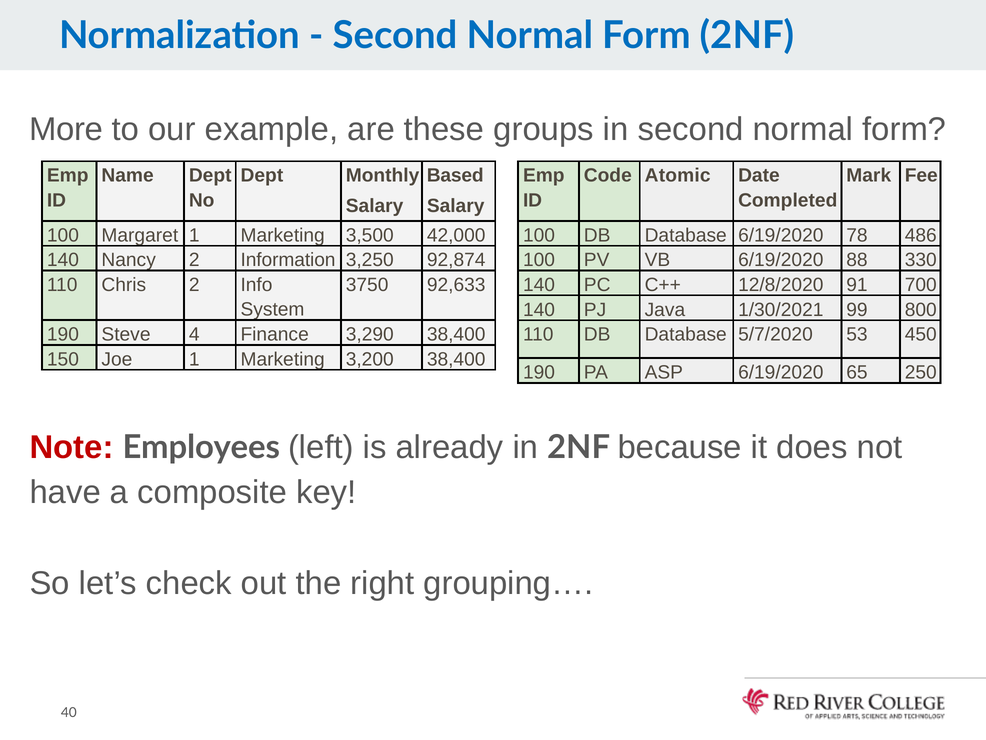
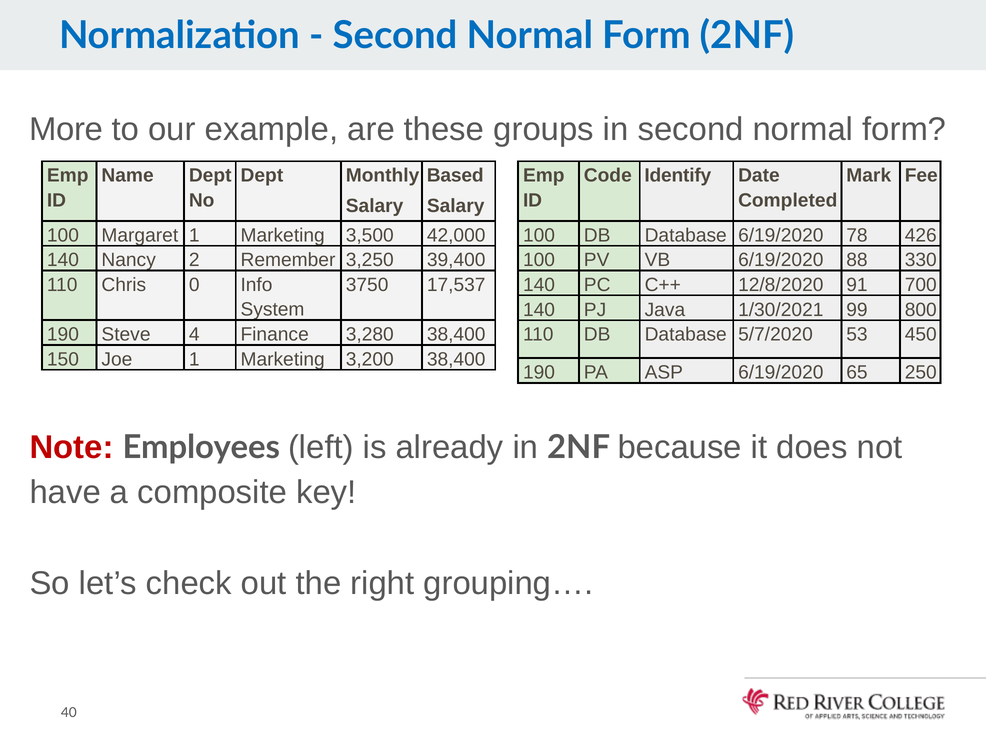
Atomic: Atomic -> Identify (678, 176)
486: 486 -> 426 (921, 235)
Information: Information -> Remember (288, 260)
92,874: 92,874 -> 39,400 (456, 260)
Chris 2: 2 -> 0 (194, 285)
92,633: 92,633 -> 17,537 (456, 285)
3,290: 3,290 -> 3,280 (370, 334)
